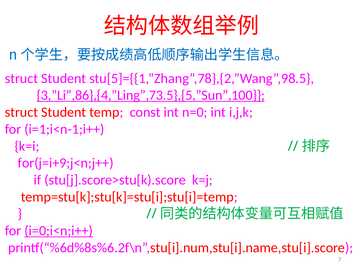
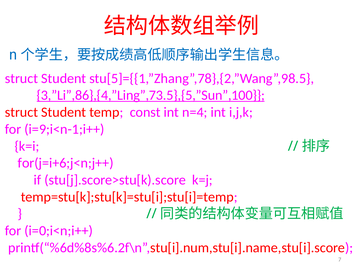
n=0: n=0 -> n=4 (195, 112)
i=1;i<n-1;i++: i=1;i<n-1;i++ -> i=9;i<n-1;i++ (64, 129)
for(j=i+9;j<n;j++: for(j=i+9;j<n;j++ -> for(j=i+6;j<n;j++ (66, 163)
i=0;i<n;i++ underline: present -> none (59, 231)
